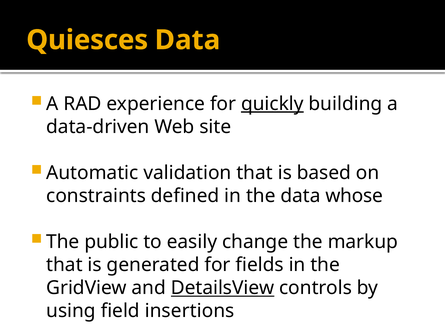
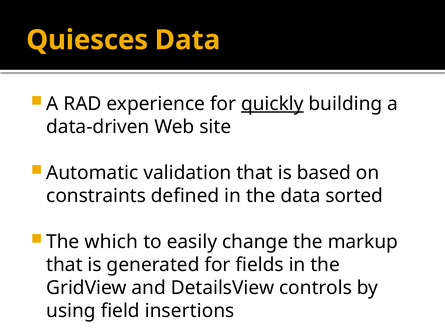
whose: whose -> sorted (354, 196)
public: public -> which (111, 242)
DetailsView underline: present -> none (223, 288)
